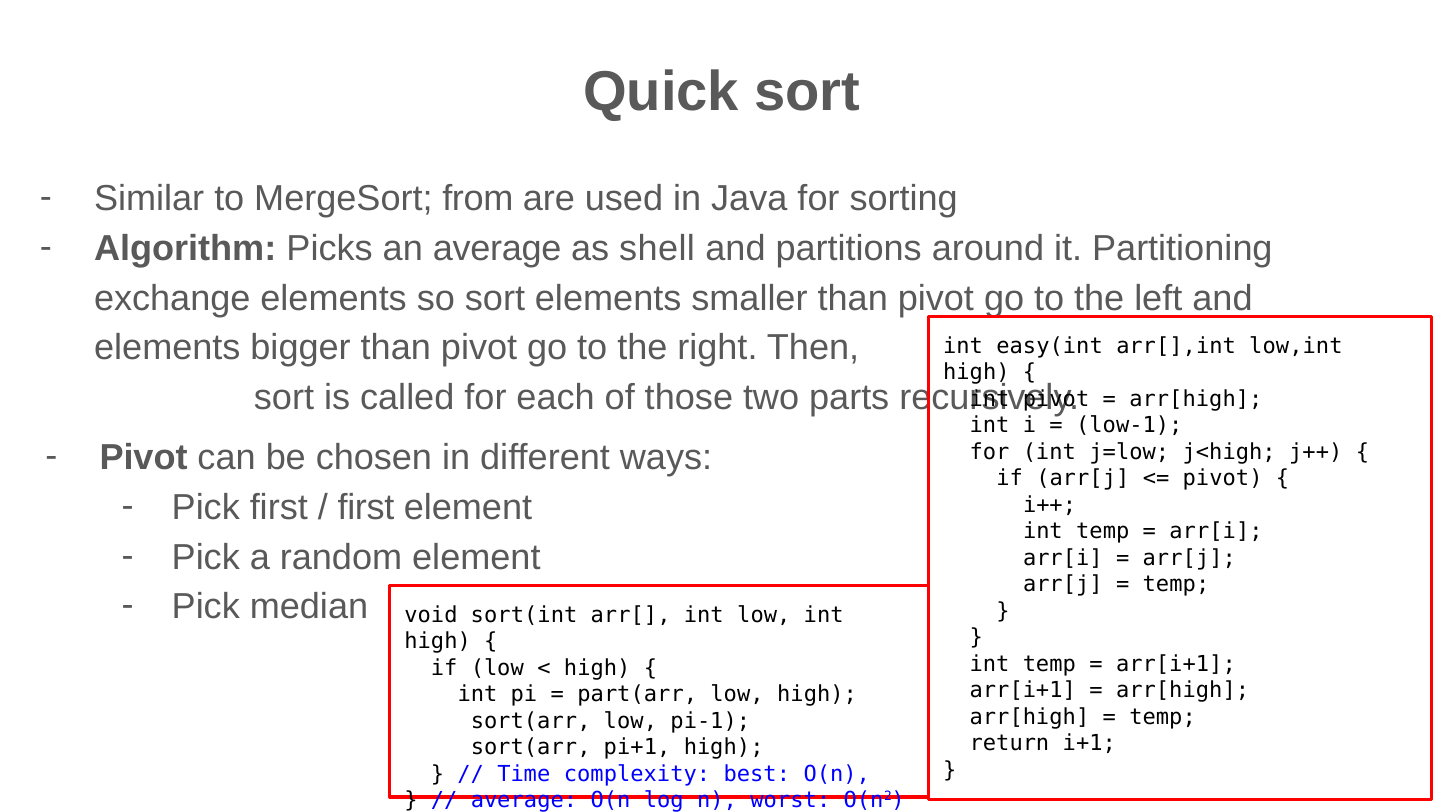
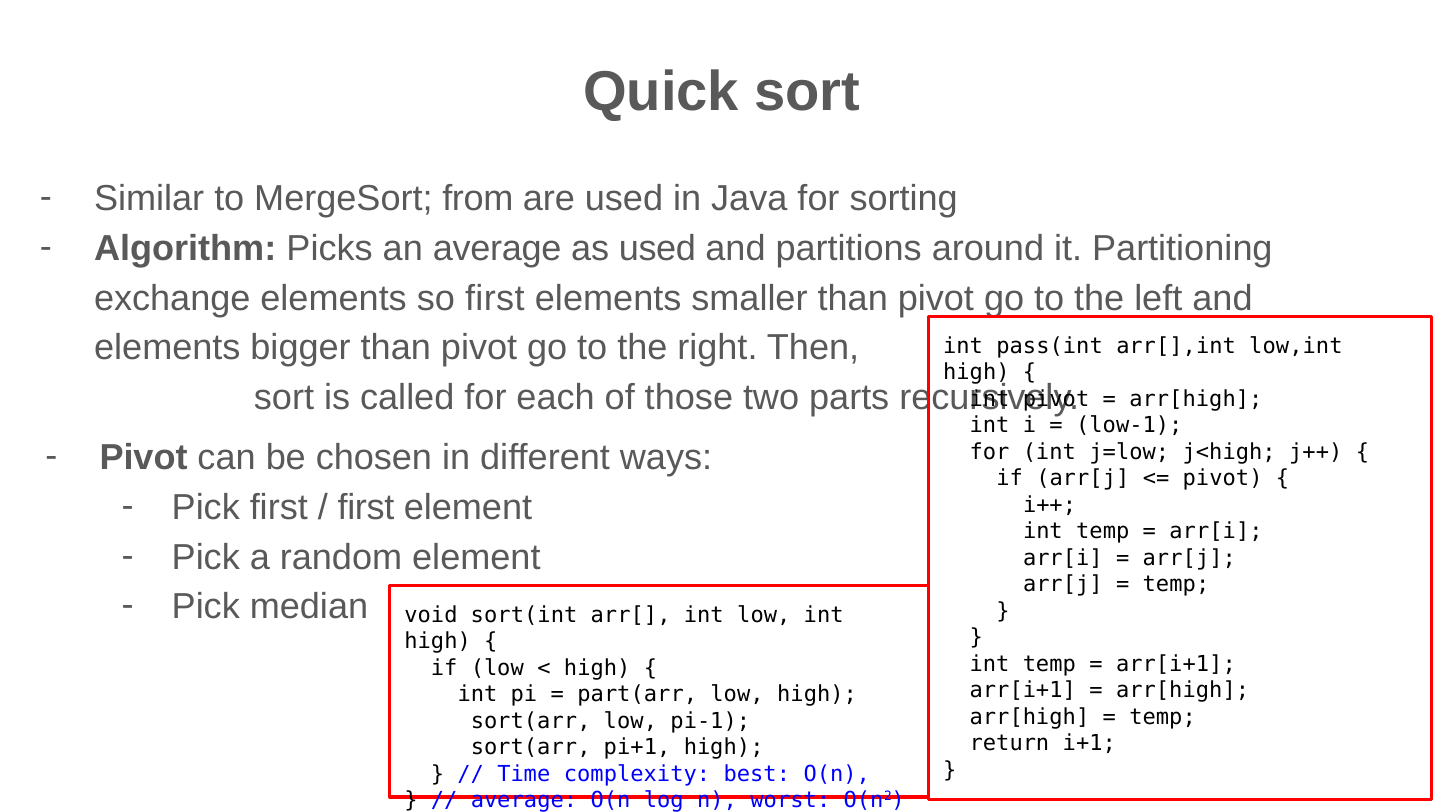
as shell: shell -> used (657, 249)
so sort: sort -> first (495, 298)
easy(int: easy(int -> pass(int (1050, 346)
